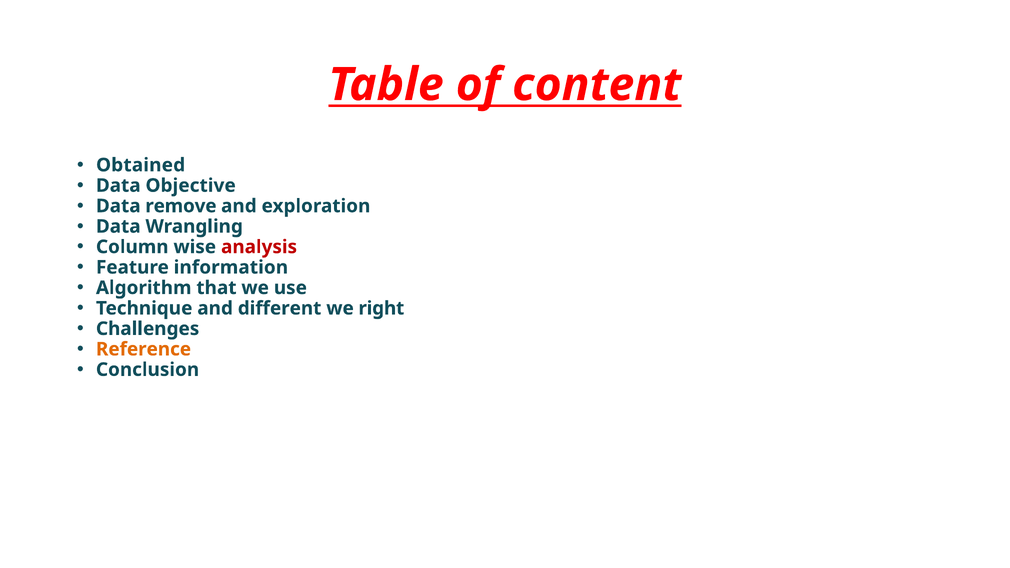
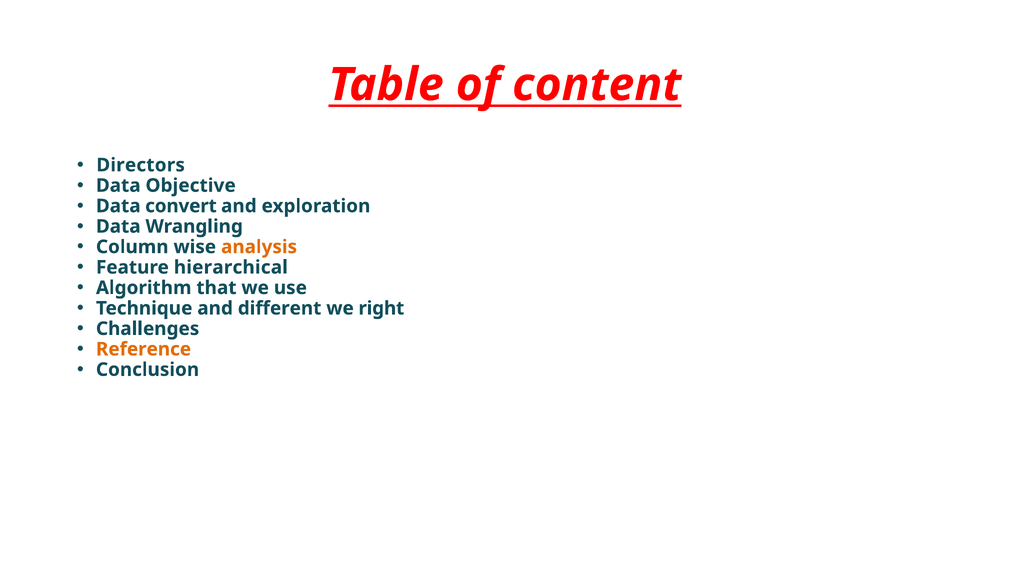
Obtained: Obtained -> Directors (141, 165)
remove: remove -> convert (181, 206)
analysis colour: red -> orange (259, 247)
information: information -> hierarchical (231, 267)
